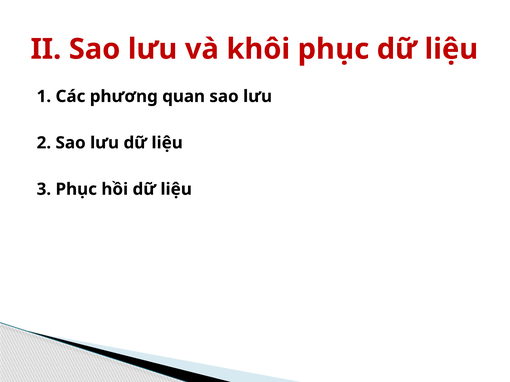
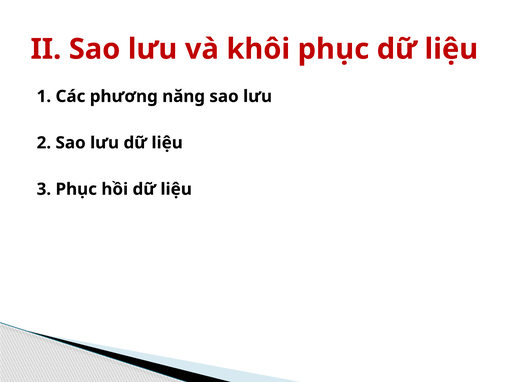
quan: quan -> năng (184, 97)
